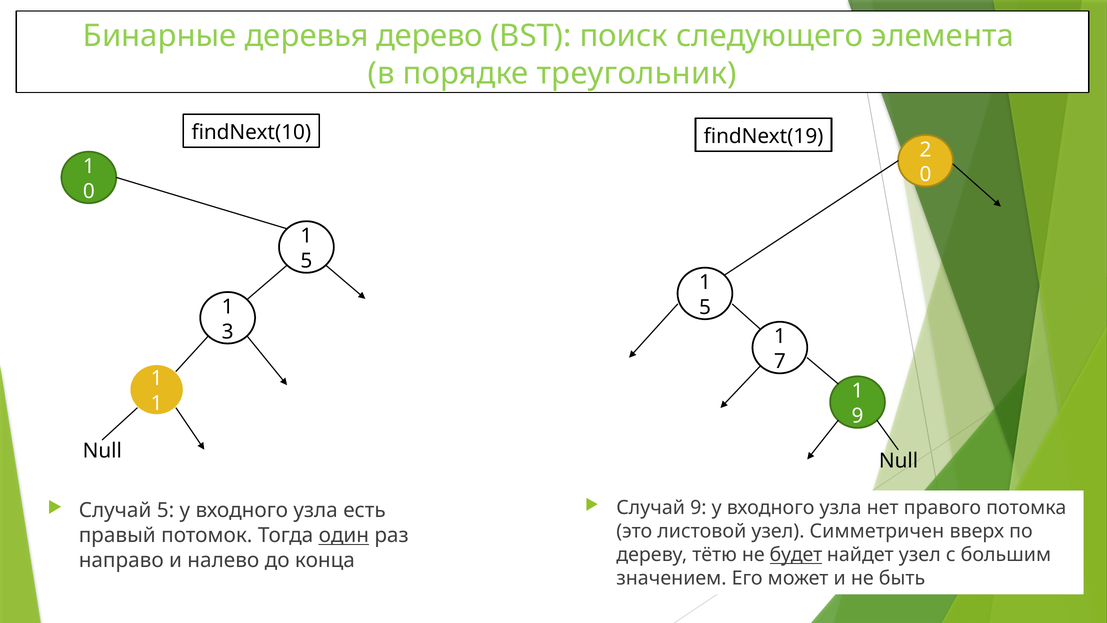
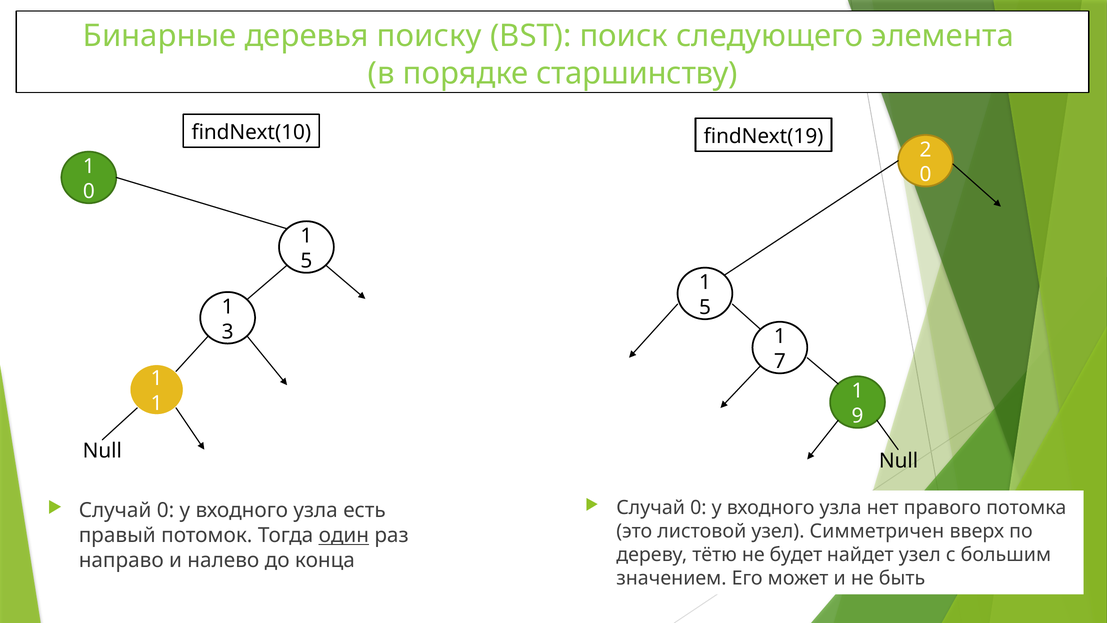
дерево: дерево -> поиску (429, 36)
треугольник: треугольник -> старшинству (637, 73)
9: 9 -> 0 (698, 508)
5: 5 -> 0 (166, 510)
будет underline: present -> none (796, 555)
